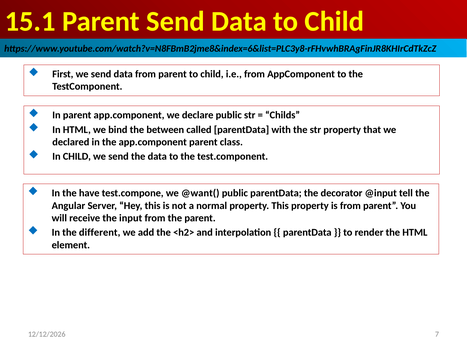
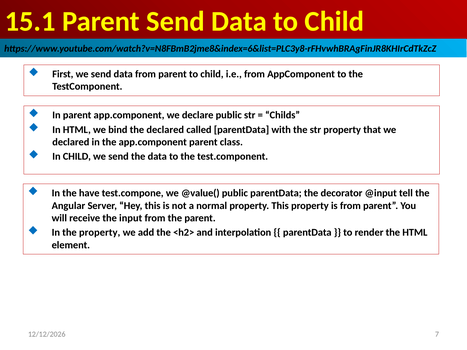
the between: between -> declared (165, 130)
@want(: @want( -> @value( (200, 193)
the different: different -> property (100, 233)
